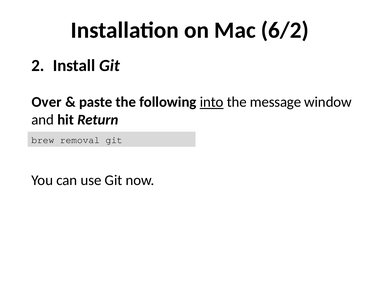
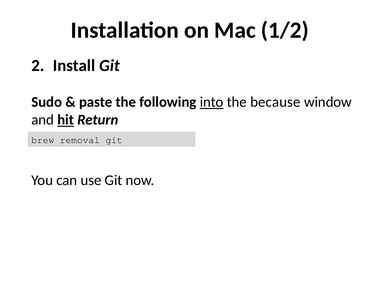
6/2: 6/2 -> 1/2 (285, 30)
Over: Over -> Sudo (47, 102)
message: message -> because (275, 102)
hit underline: none -> present (66, 120)
